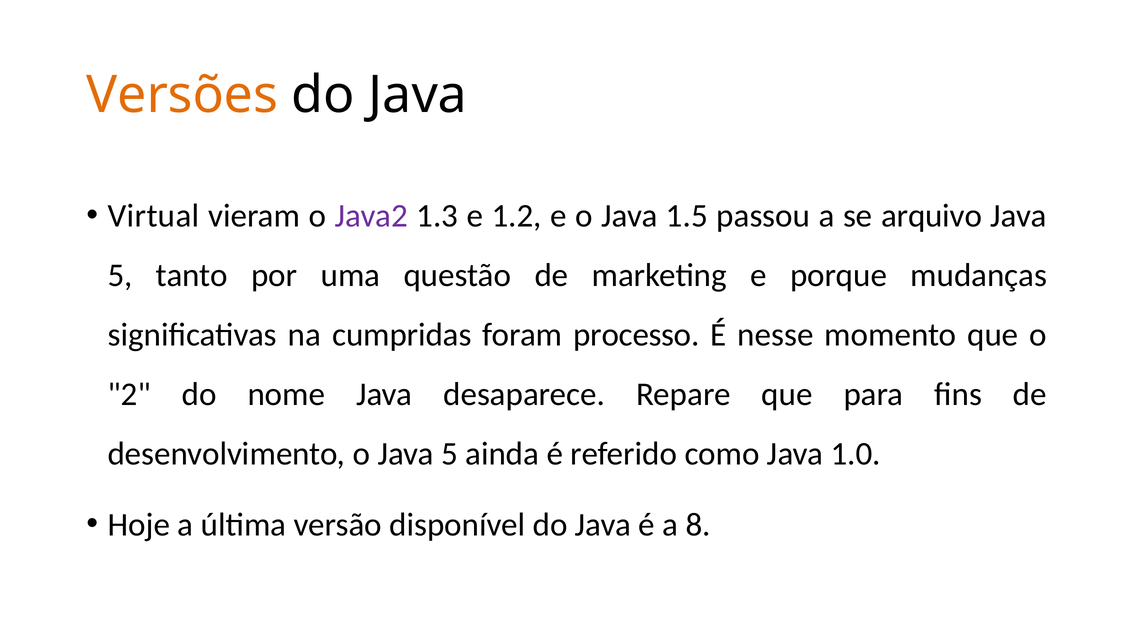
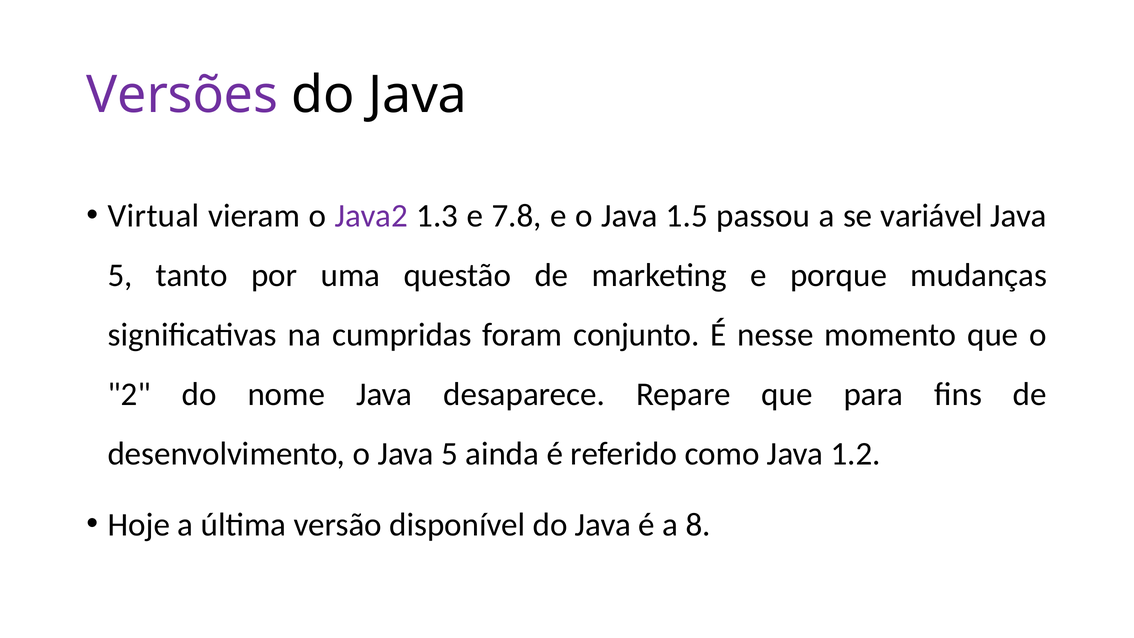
Versões colour: orange -> purple (182, 95)
1.2: 1.2 -> 7.8 (517, 216)
arquivo: arquivo -> variável (932, 216)
processo: processo -> conjunto (636, 335)
1.0: 1.0 -> 1.2 (856, 454)
